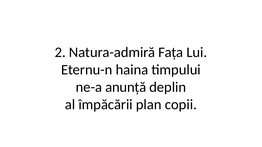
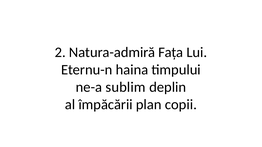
anunță: anunță -> sublim (126, 87)
